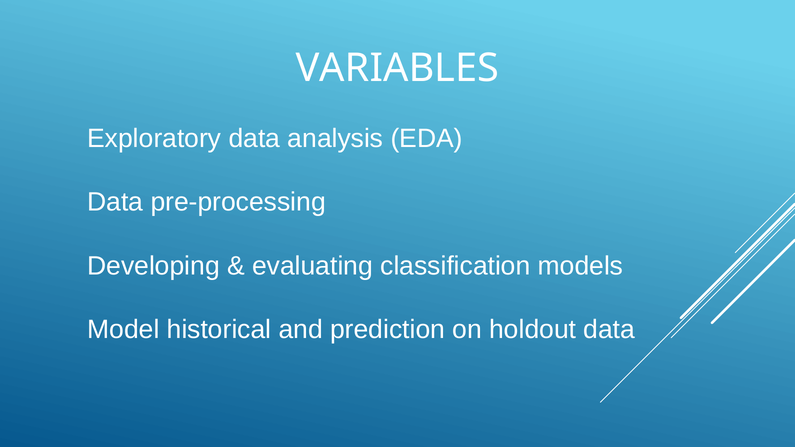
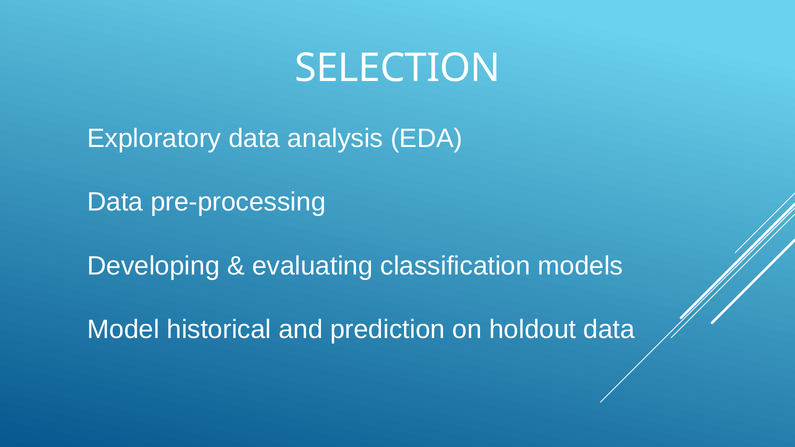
VARIABLES: VARIABLES -> SELECTION (398, 68)
